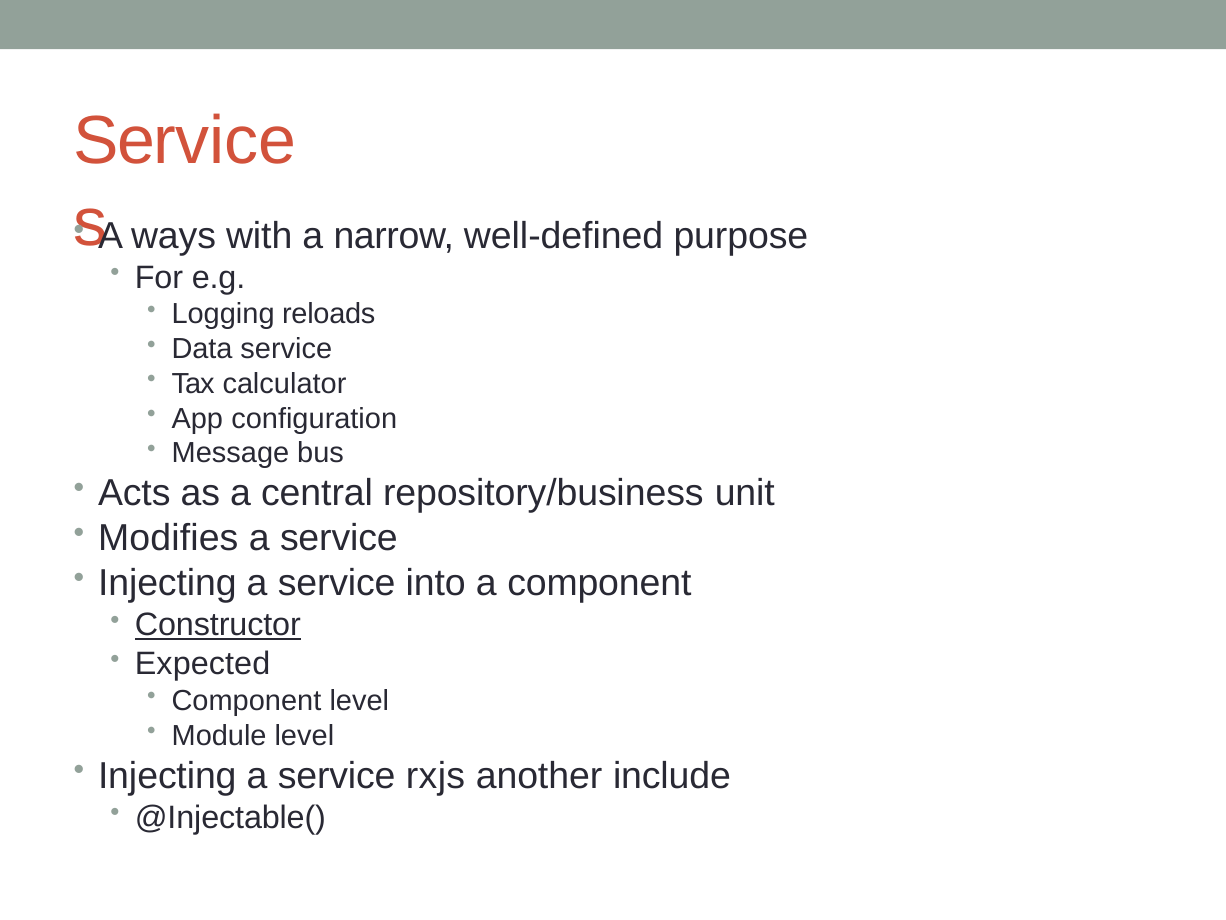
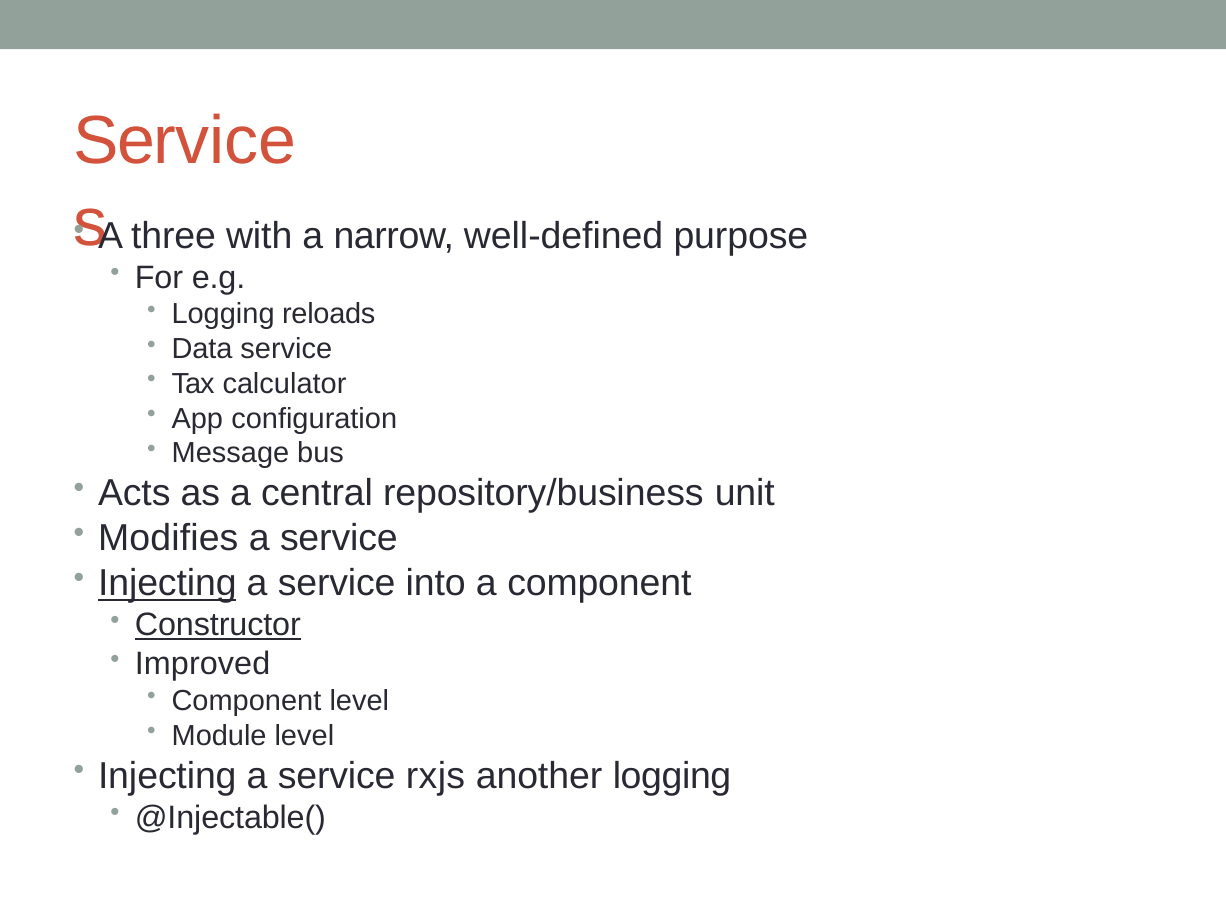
ways: ways -> three (174, 236)
Injecting underline: none -> present (167, 583)
Expected: Expected -> Improved (203, 664)
another include: include -> logging (672, 775)
